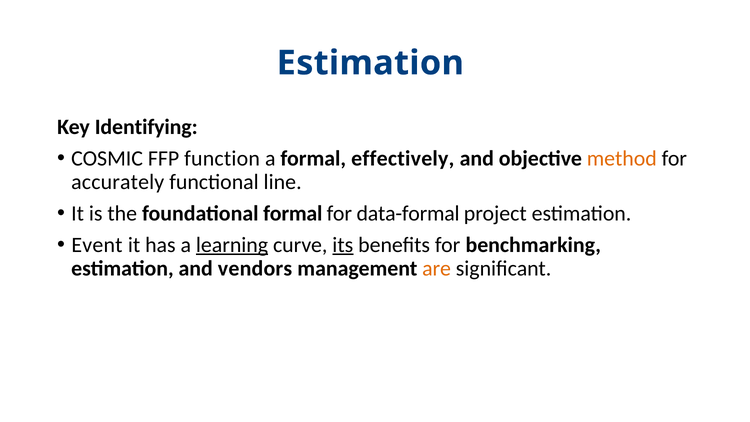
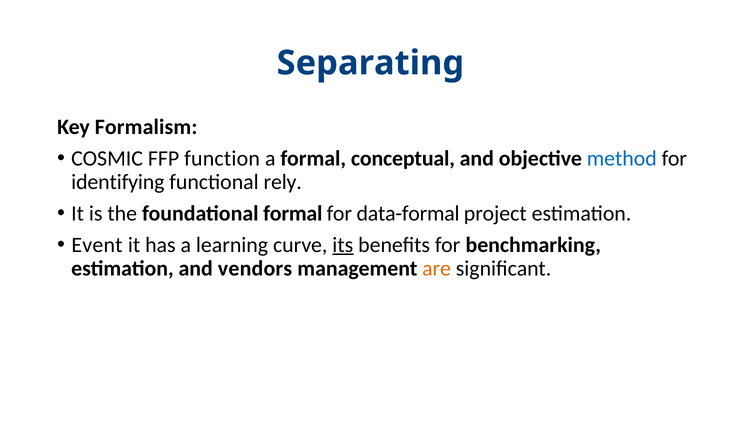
Estimation: Estimation -> Separating (370, 63)
Identifying: Identifying -> Formalism (146, 127)
effectively: effectively -> conceptual (403, 158)
method colour: orange -> blue (622, 158)
accurately: accurately -> identifying (118, 182)
line: line -> rely (283, 182)
learning underline: present -> none (232, 245)
